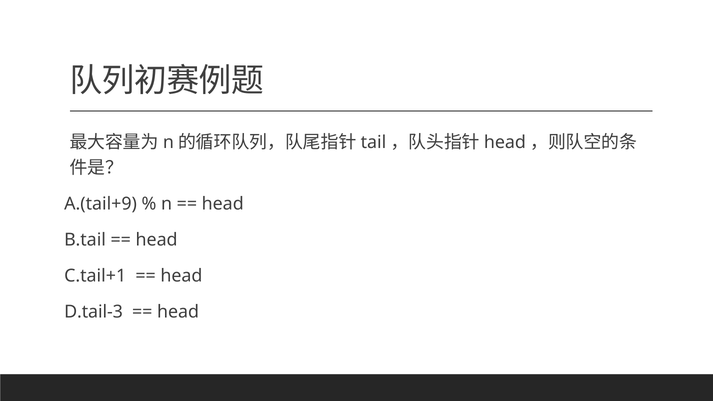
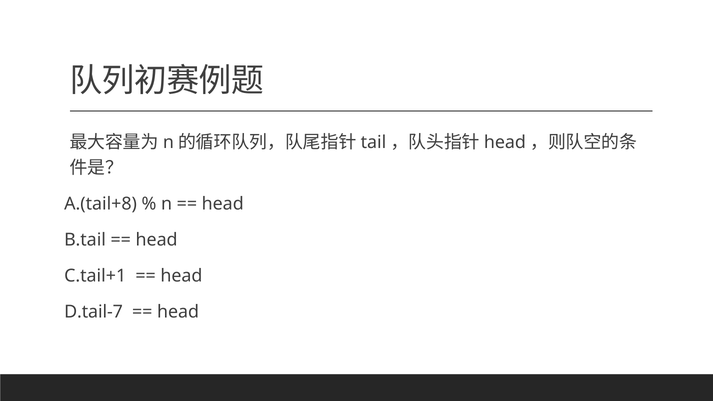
A.(tail+9: A.(tail+9 -> A.(tail+8 (101, 204)
D.tail-3: D.tail-3 -> D.tail-7 (94, 312)
